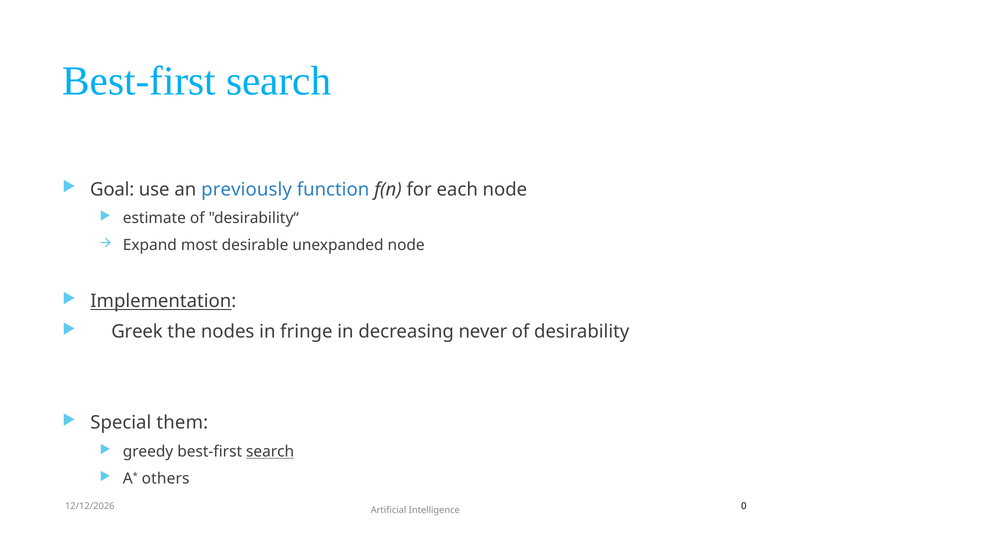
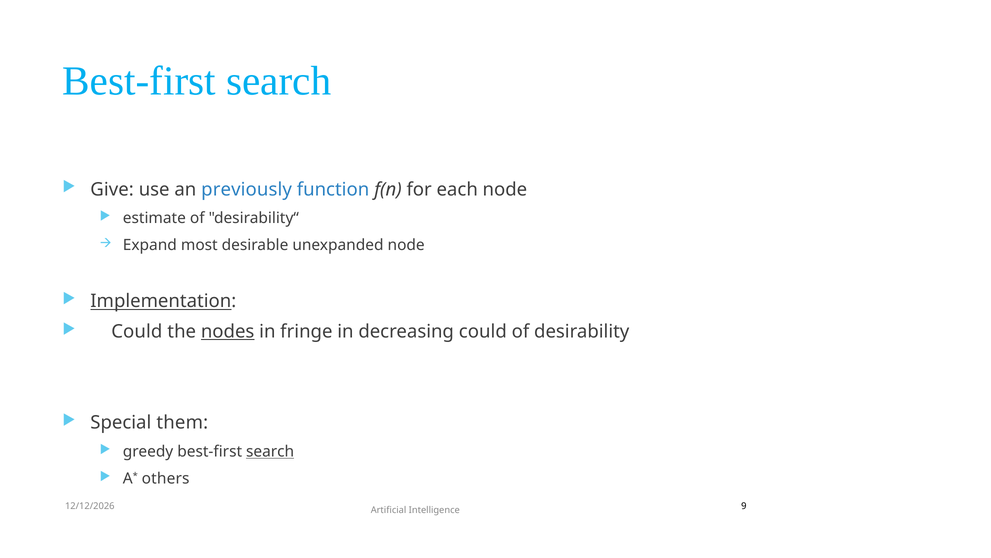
Goal: Goal -> Give (112, 189)
Greek: Greek -> Could (137, 331)
nodes underline: none -> present (228, 331)
decreasing never: never -> could (483, 331)
0: 0 -> 9 (744, 506)
